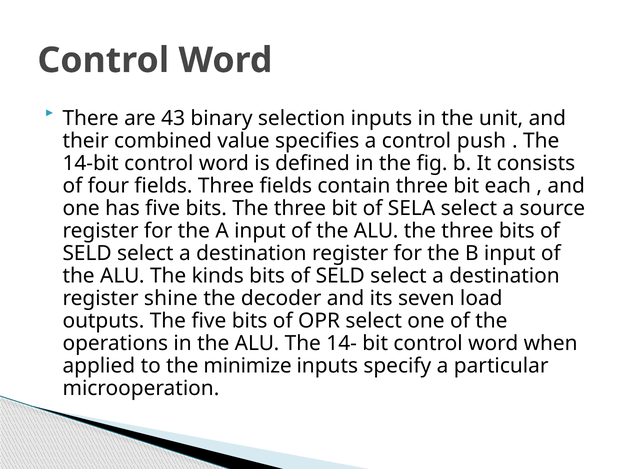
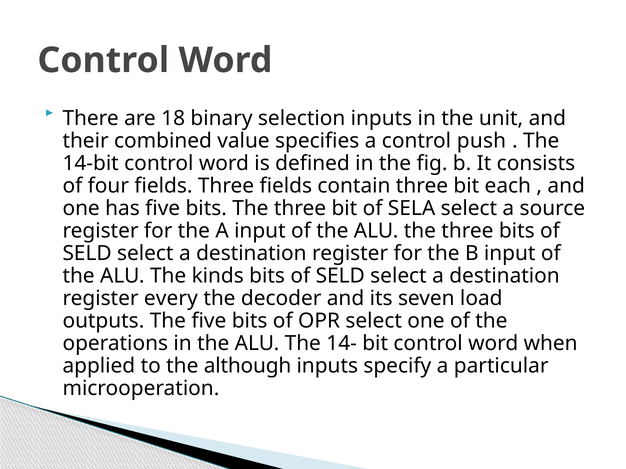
43: 43 -> 18 (173, 118)
shine: shine -> every (171, 299)
minimize: minimize -> although (248, 366)
